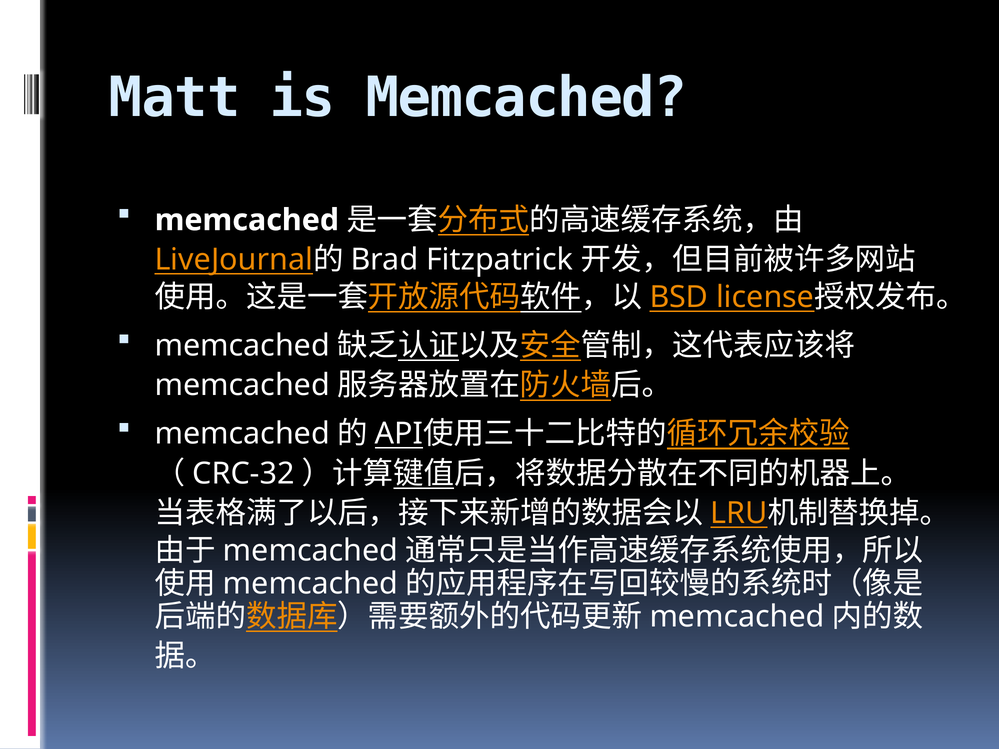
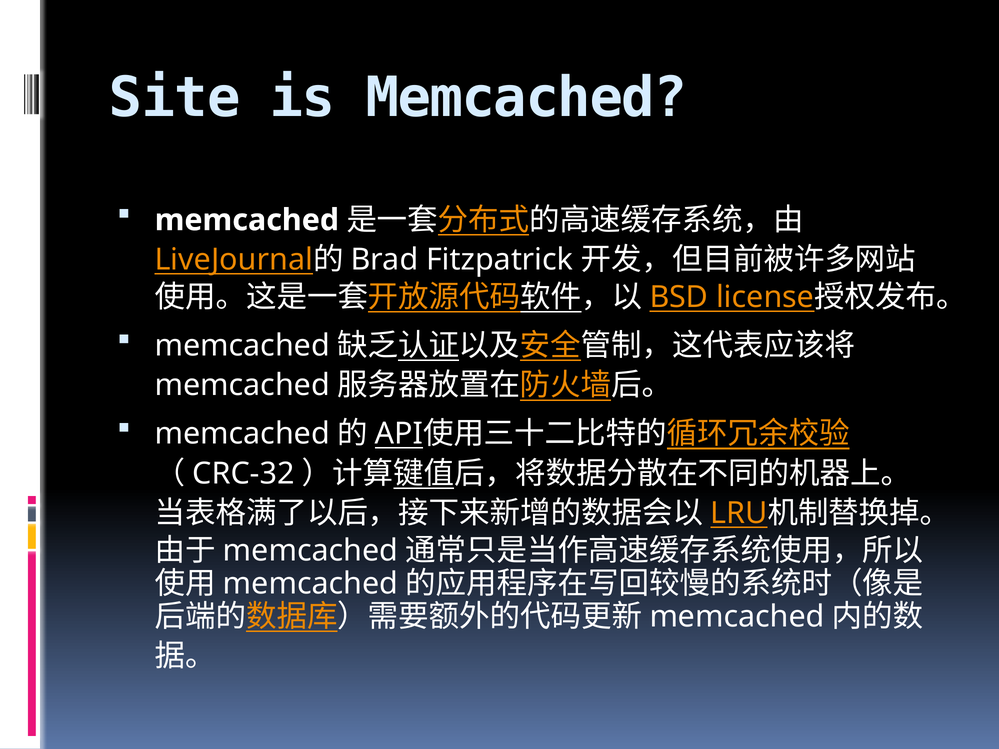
Matt: Matt -> Site (175, 98)
